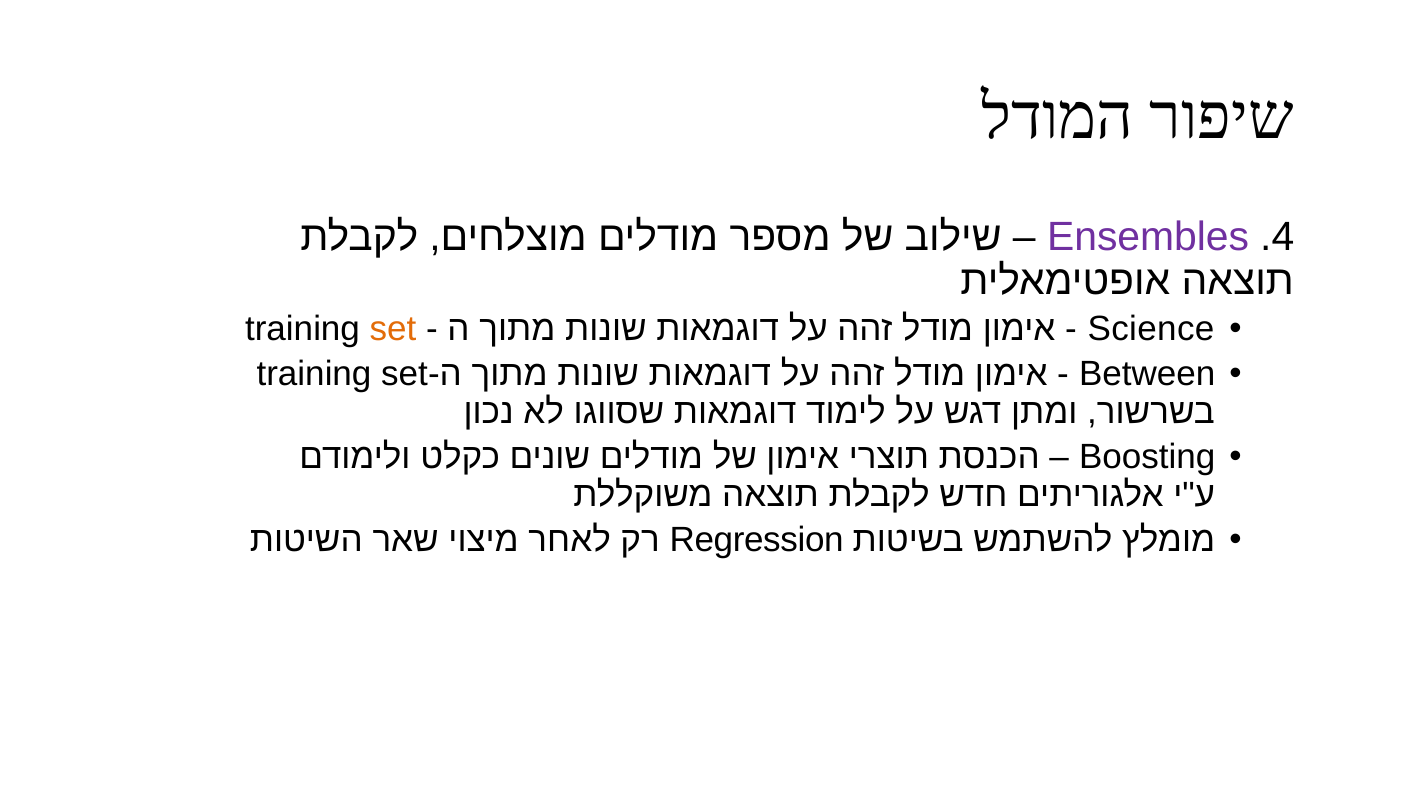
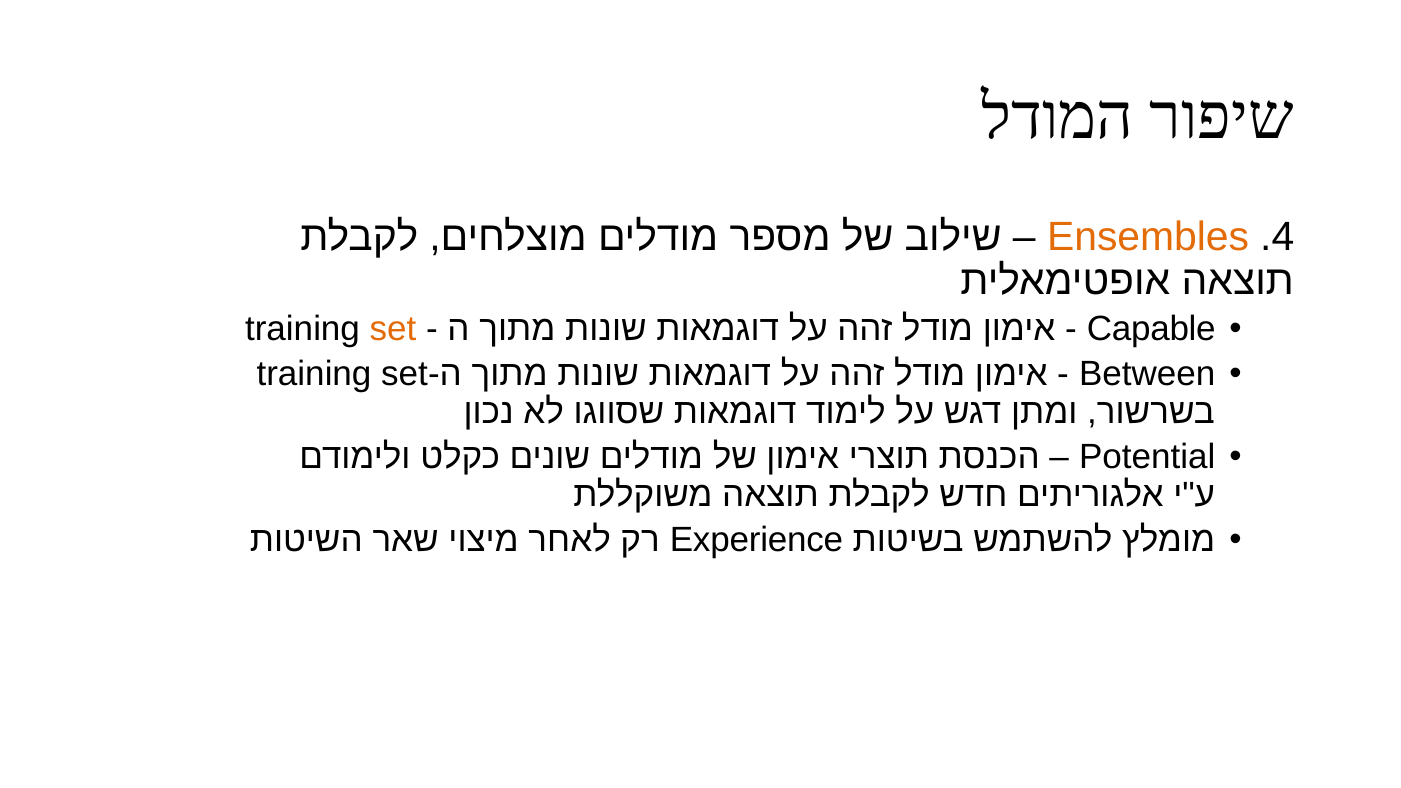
Ensembles colour: purple -> orange (1148, 237)
Science: Science -> Capable (1151, 329)
Boosting: Boosting -> Potential (1147, 457)
Regression: Regression -> Experience (757, 540)
